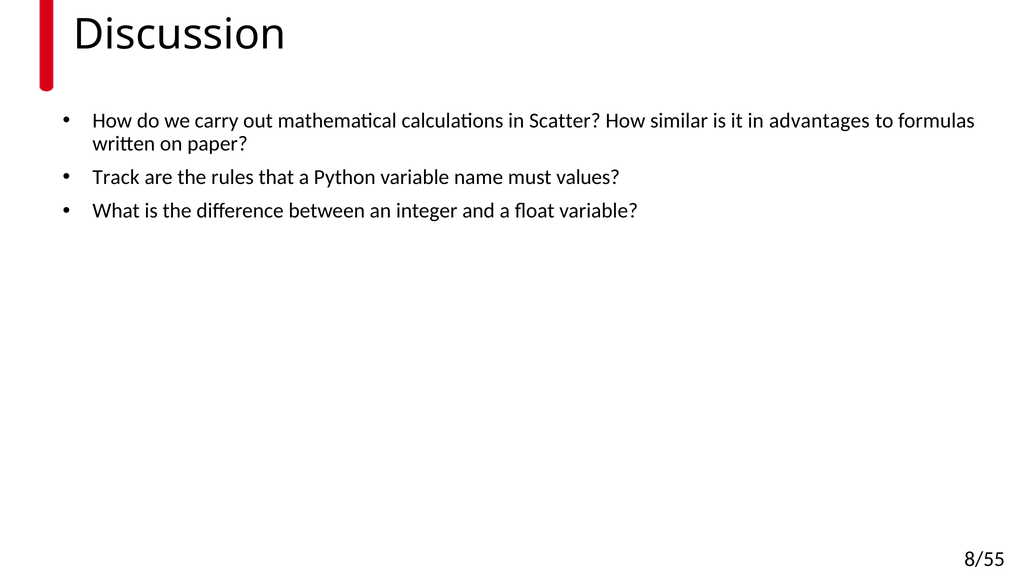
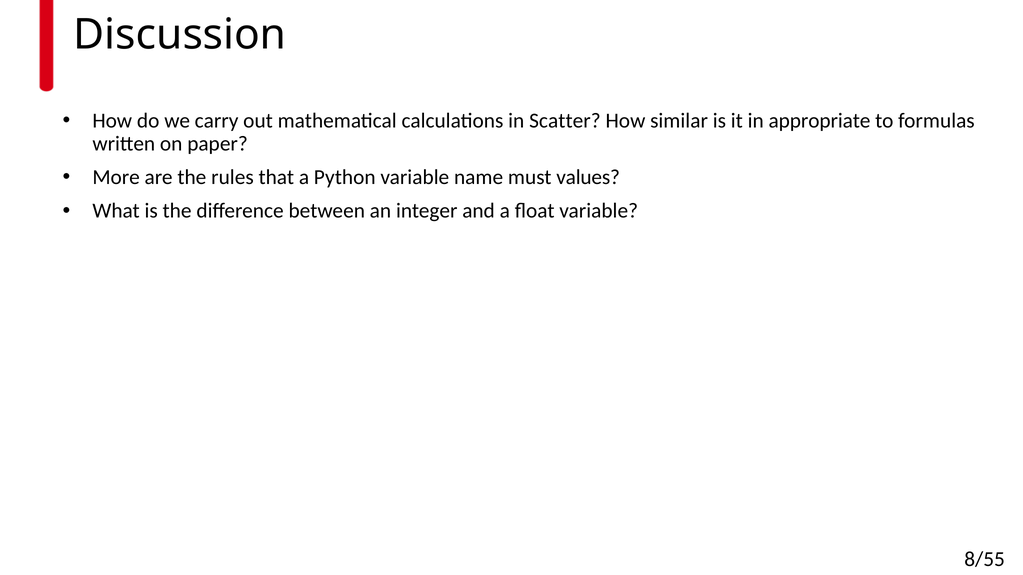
advantages: advantages -> appropriate (820, 121)
Track: Track -> More (116, 177)
